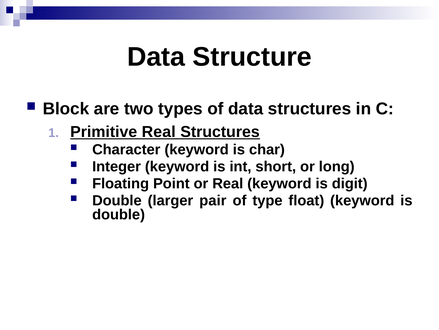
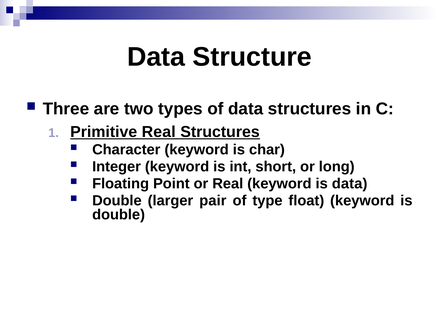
Block: Block -> Three (66, 109)
is digit: digit -> data (350, 183)
